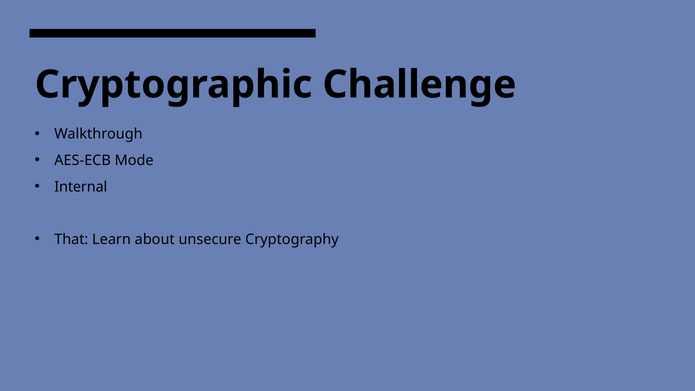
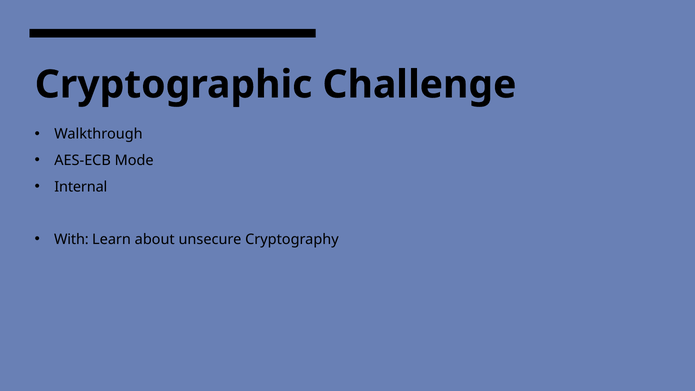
That: That -> With (71, 239)
